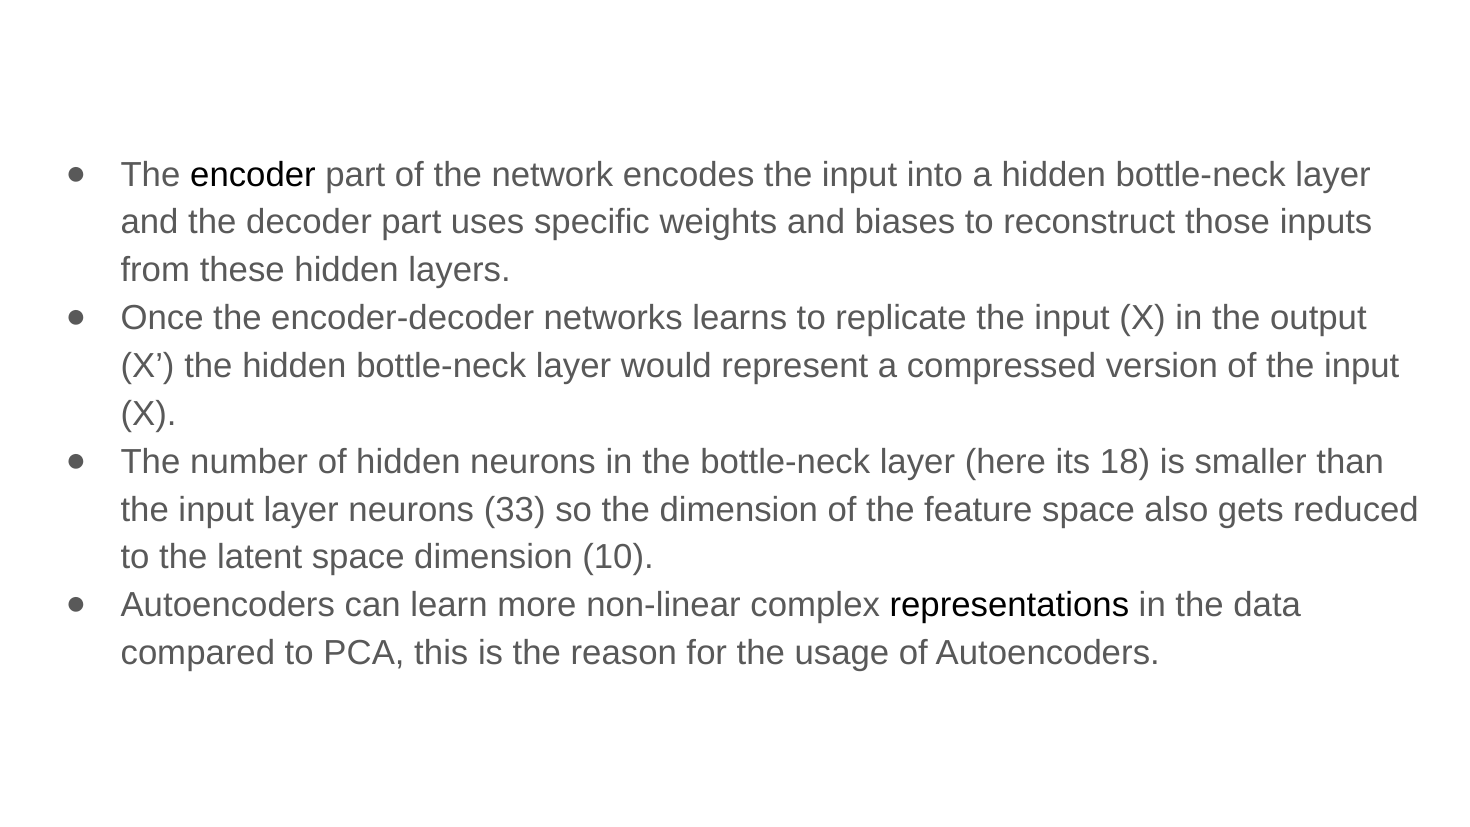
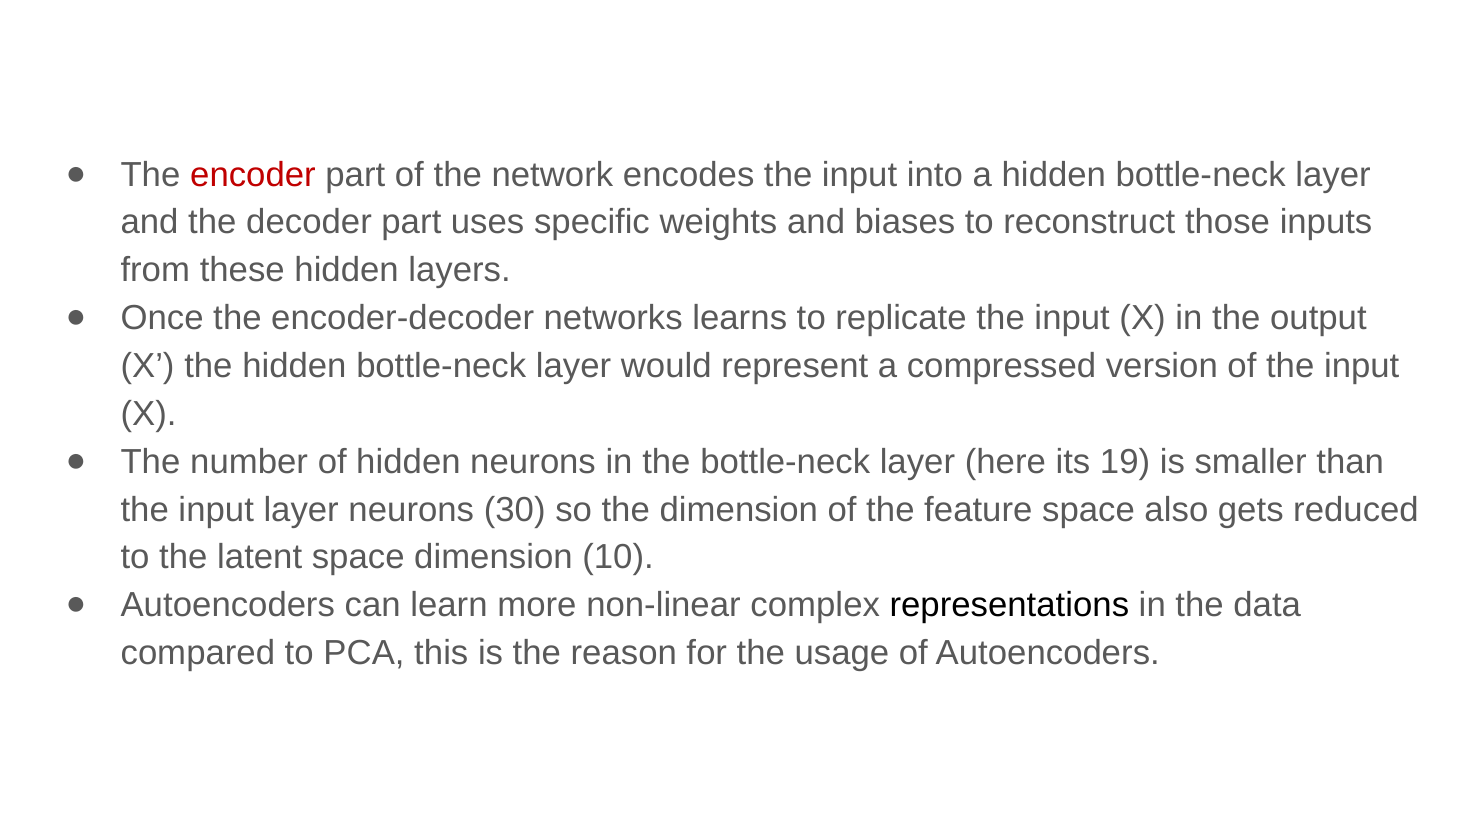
encoder colour: black -> red (253, 175)
18: 18 -> 19 (1125, 462)
33: 33 -> 30 (515, 510)
